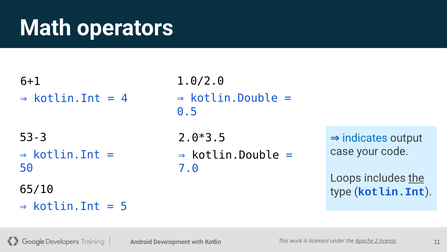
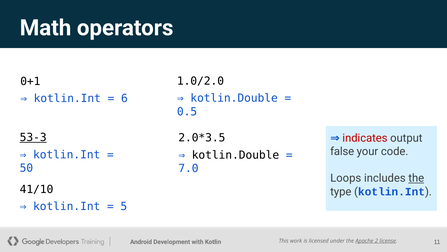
6+1: 6+1 -> 0+1 (30, 81)
4: 4 -> 6 (124, 98)
53-3 underline: none -> present (33, 137)
indicates colour: blue -> red (365, 138)
case: case -> false (342, 151)
65/10: 65/10 -> 41/10 (37, 189)
